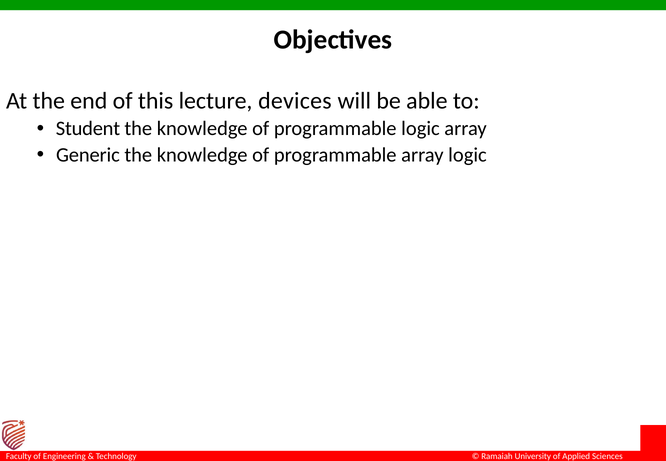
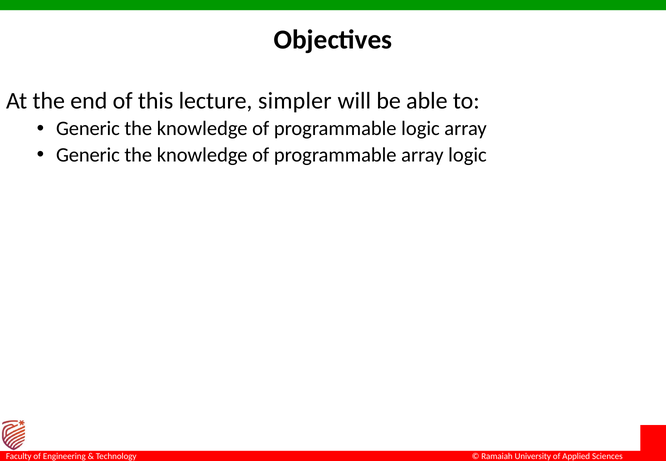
devices: devices -> simpler (295, 101)
Student: Student -> Generic (88, 129)
